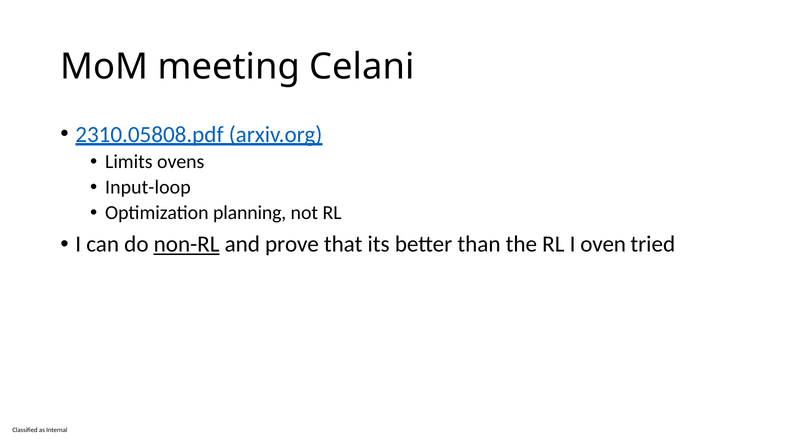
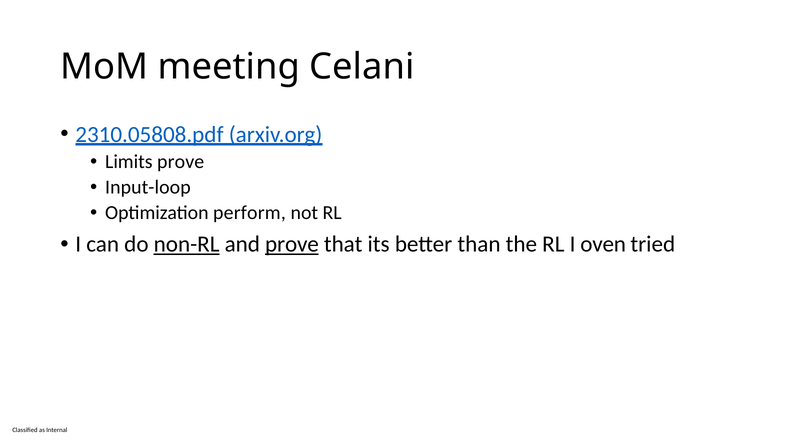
Limits ovens: ovens -> prove (181, 162)
planning: planning -> perform (249, 213)
prove underline: none -> present (292, 244)
